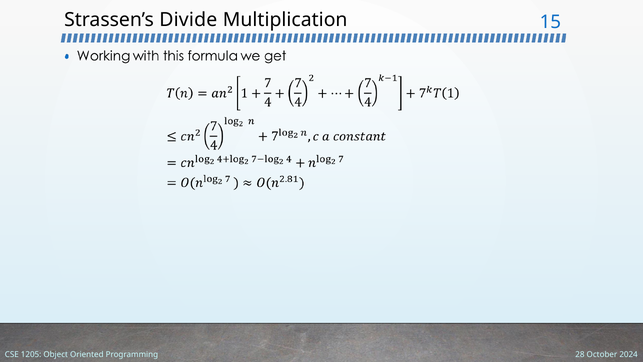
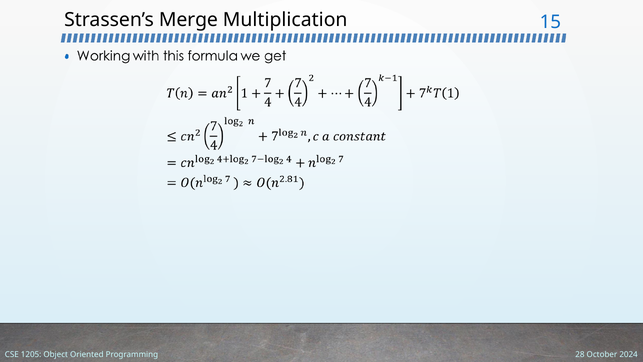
Divide: Divide -> Merge (188, 20)
